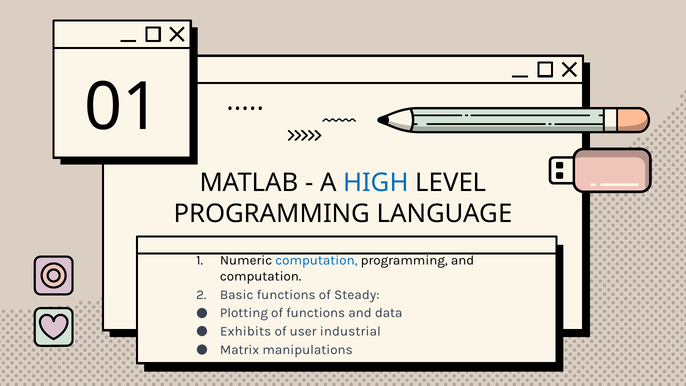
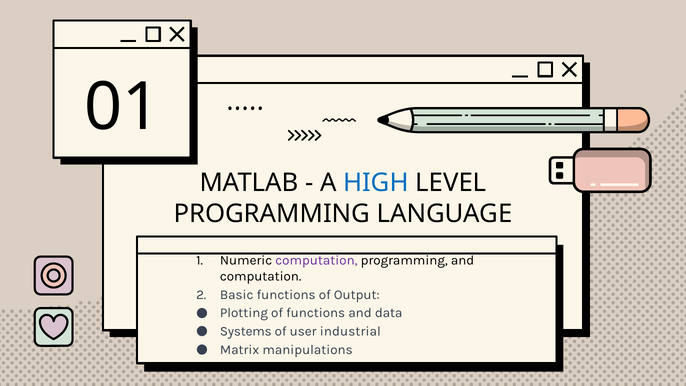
computation colour: blue -> purple (316, 260)
Steady: Steady -> Output (357, 295)
Exhibits: Exhibits -> Systems (246, 331)
